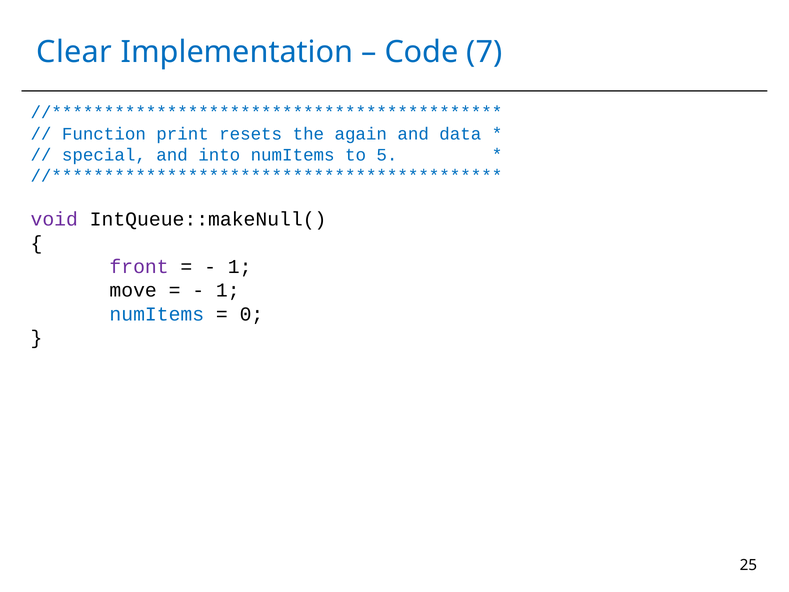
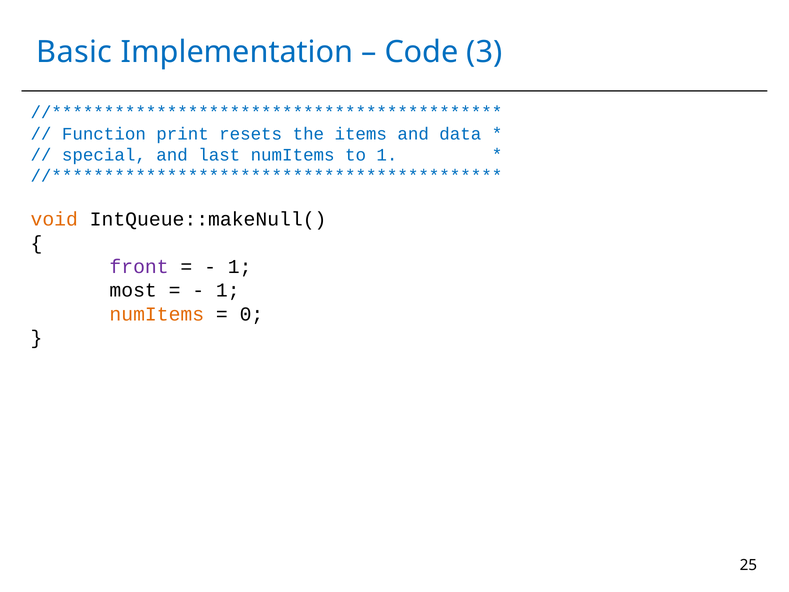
Clear: Clear -> Basic (74, 52)
7: 7 -> 3 (484, 52)
again: again -> items (361, 134)
into: into -> last (219, 155)
to 5: 5 -> 1 (387, 155)
void colour: purple -> orange (54, 219)
move: move -> most (133, 290)
numItems colour: blue -> orange (157, 314)
